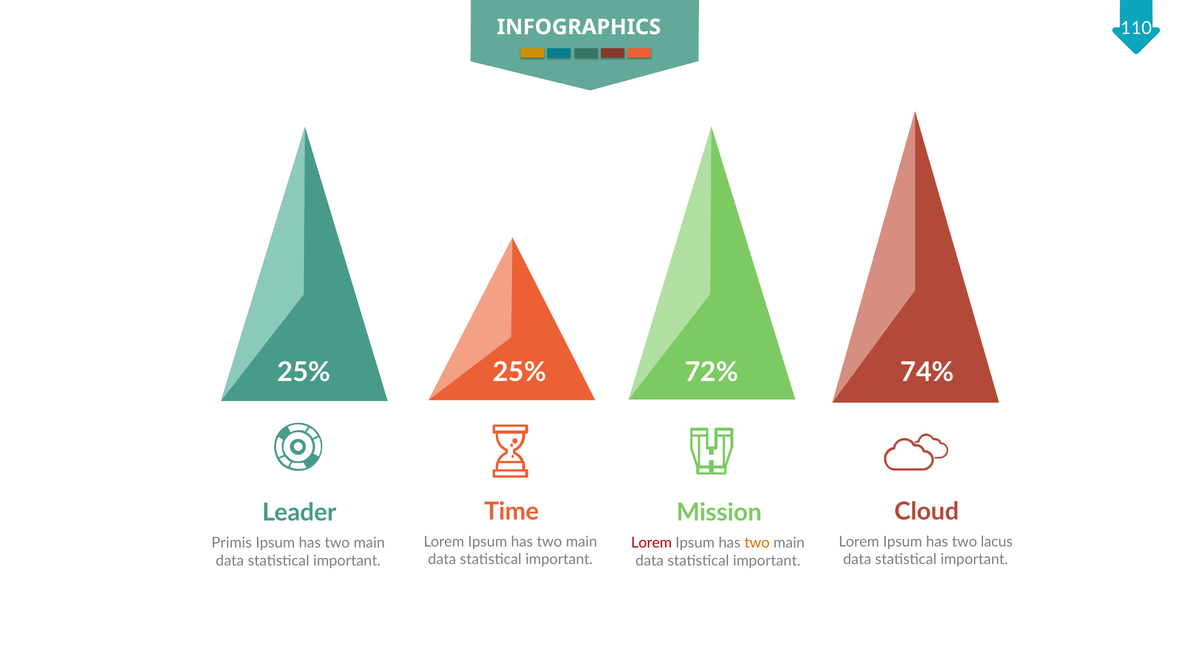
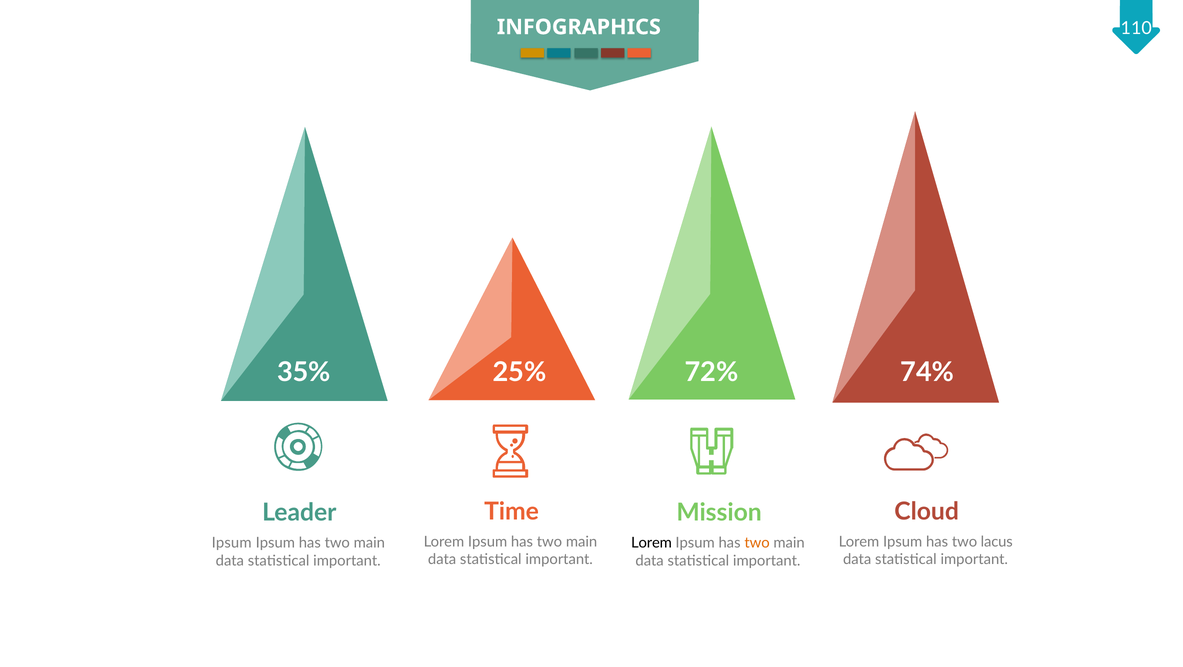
25%: 25% -> 35% (304, 372)
Primis: Primis -> Ipsum (232, 543)
Lorem colour: red -> black (652, 543)
